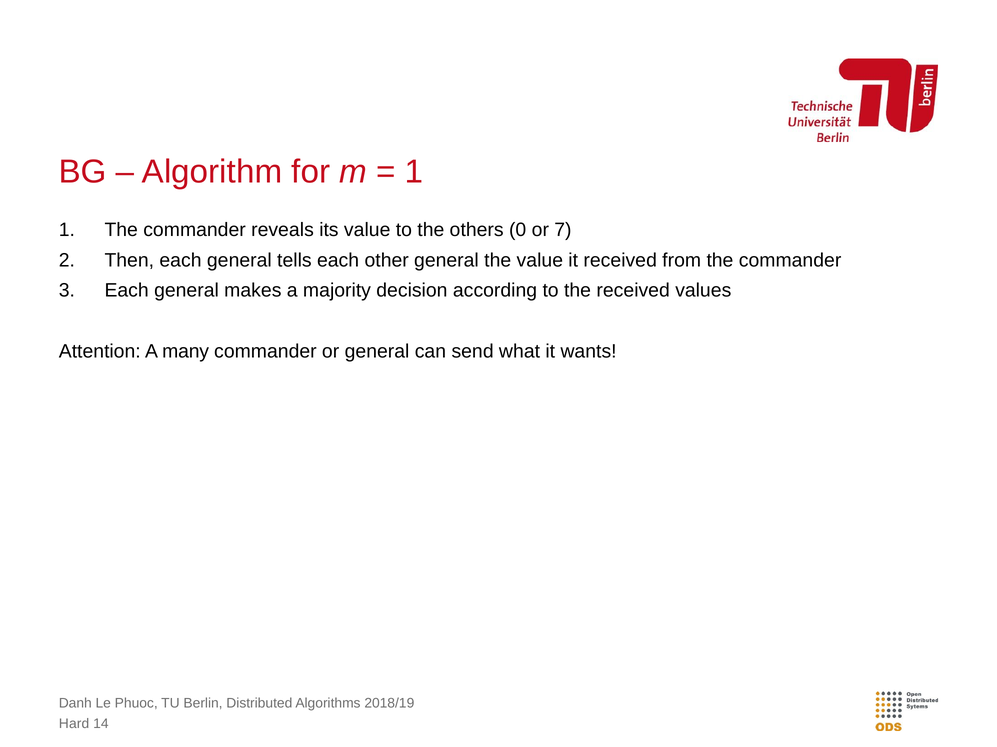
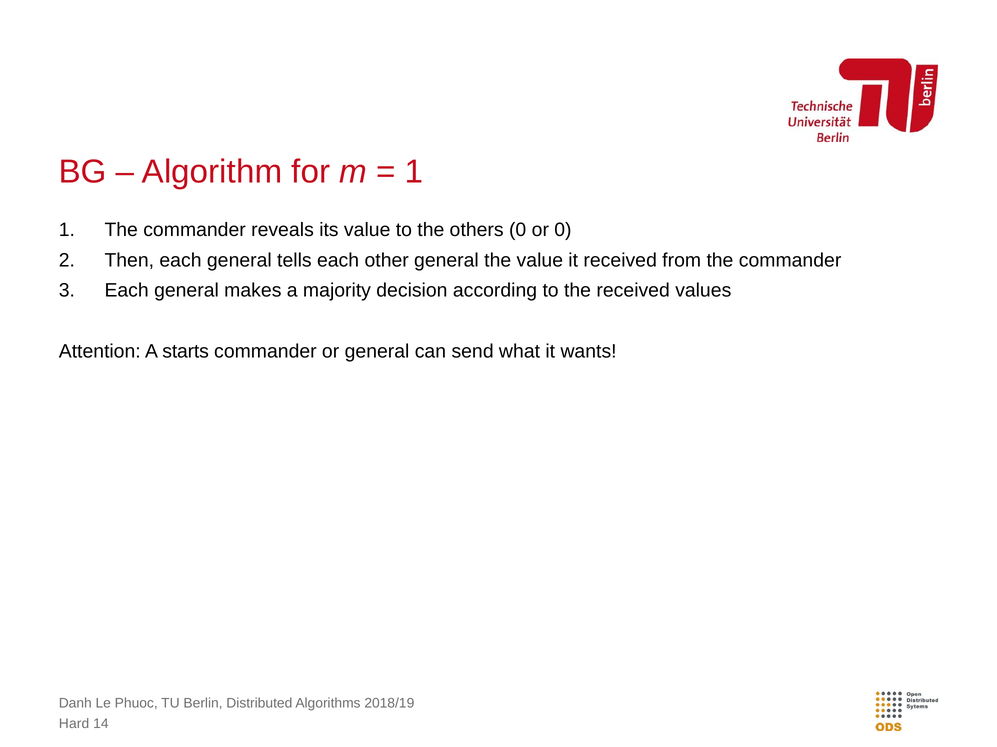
or 7: 7 -> 0 (563, 230)
many: many -> starts (186, 352)
